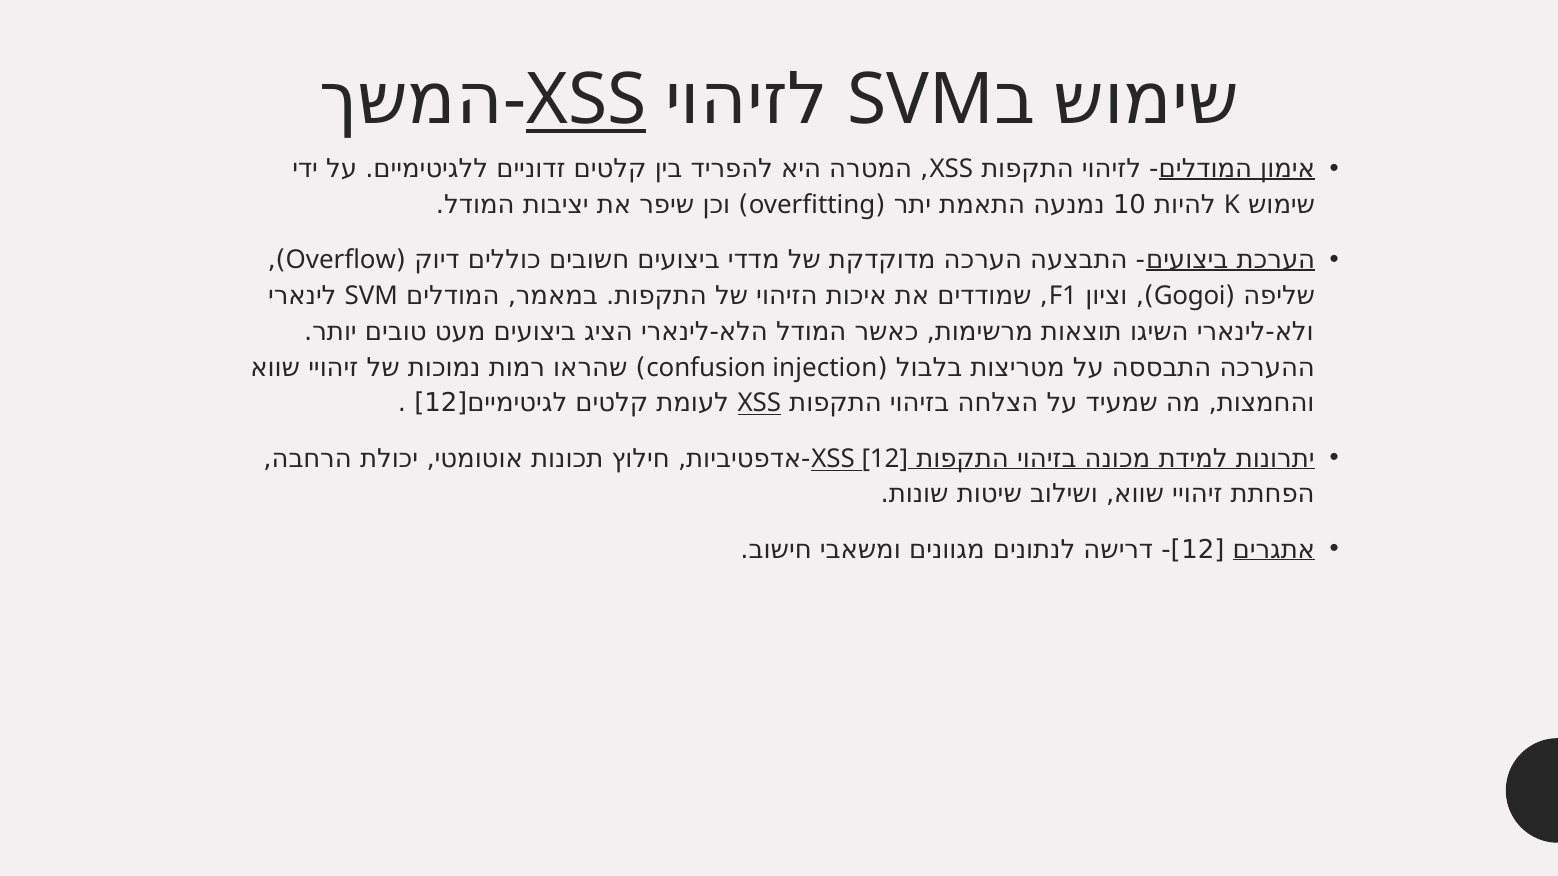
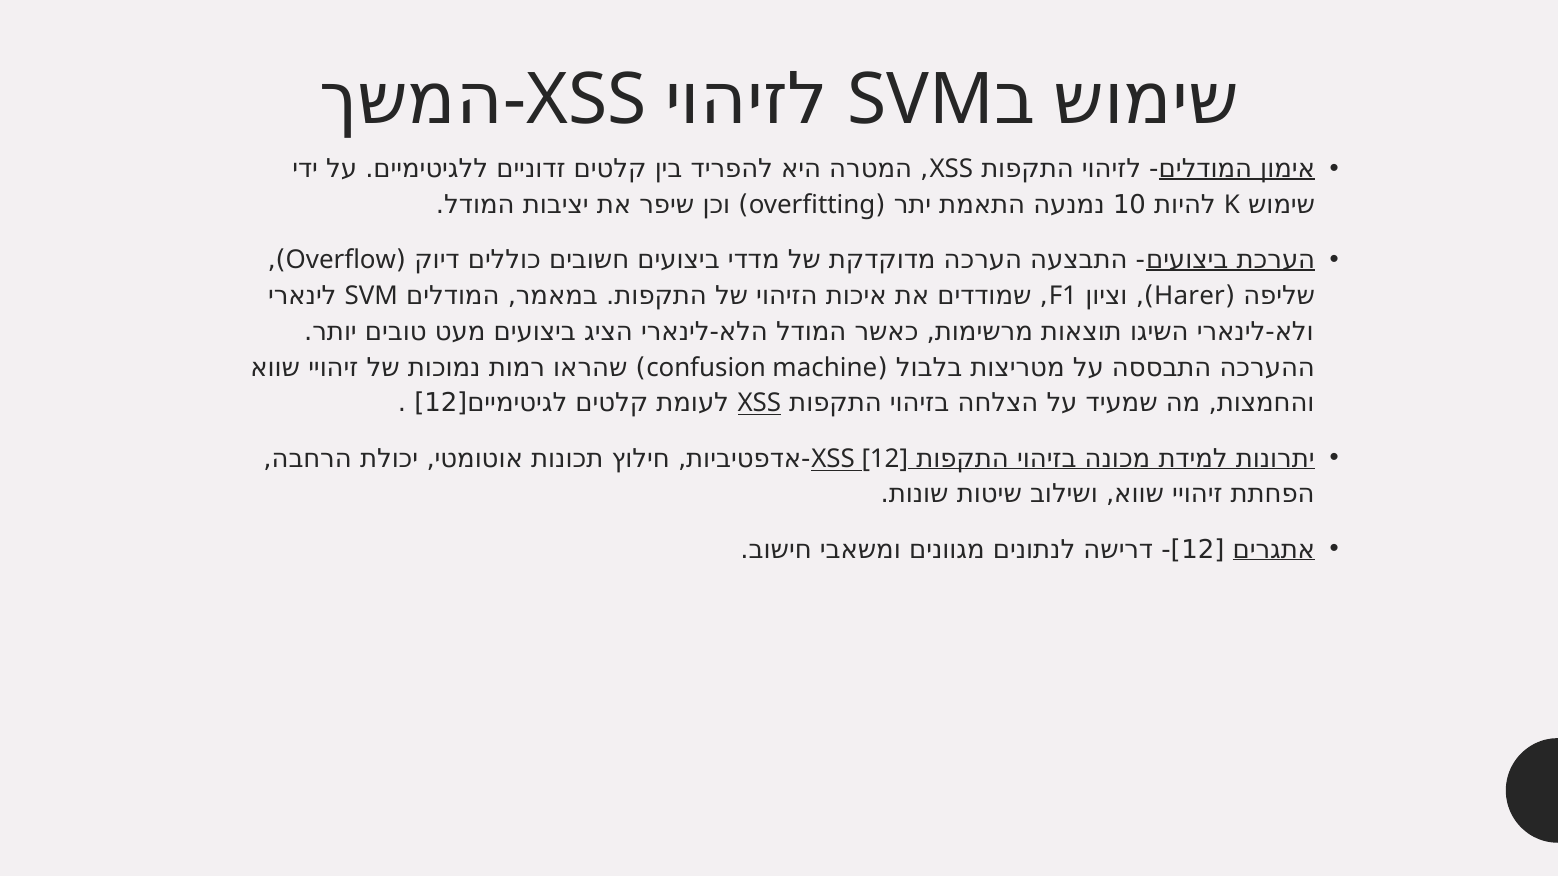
XSS underline: present -> none (586, 100)
Gogoi: Gogoi -> Harer (1189, 296)
injection: injection -> machine (825, 368)
